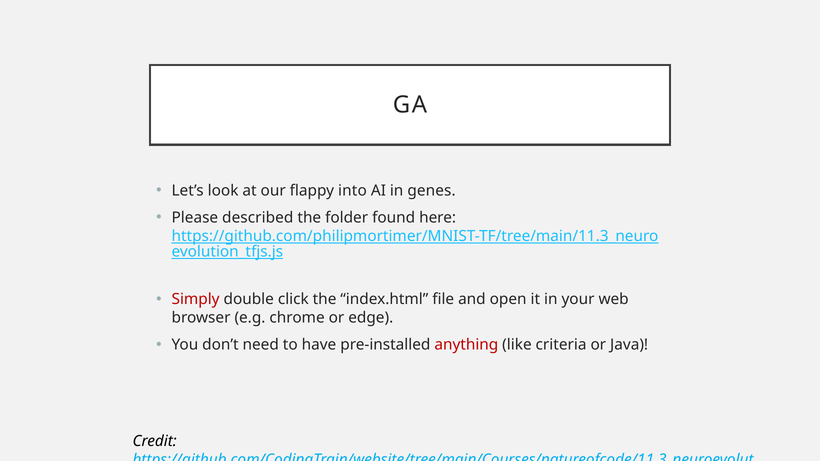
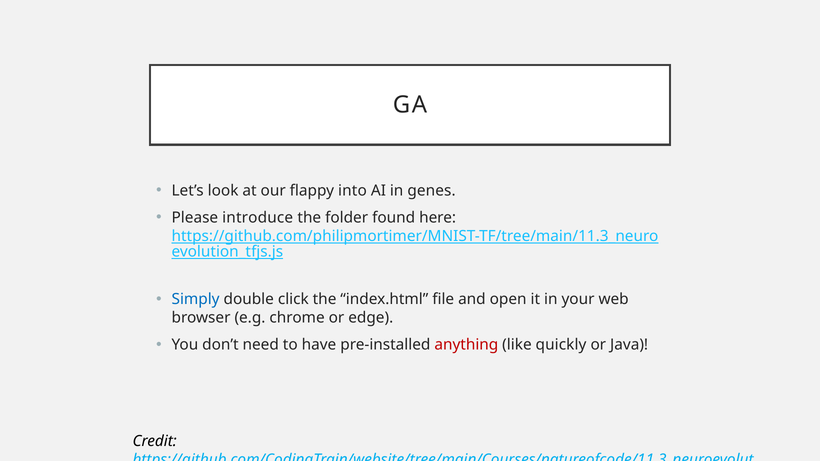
described: described -> introduce (258, 218)
Simply colour: red -> blue (196, 300)
criteria: criteria -> quickly (561, 345)
